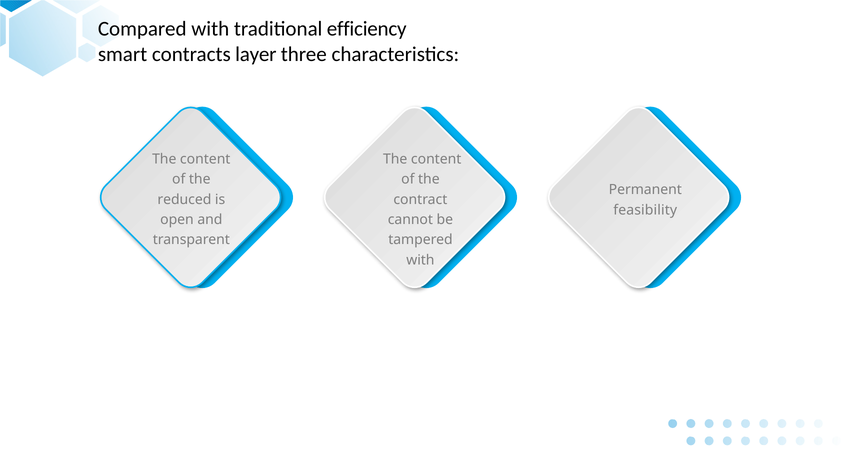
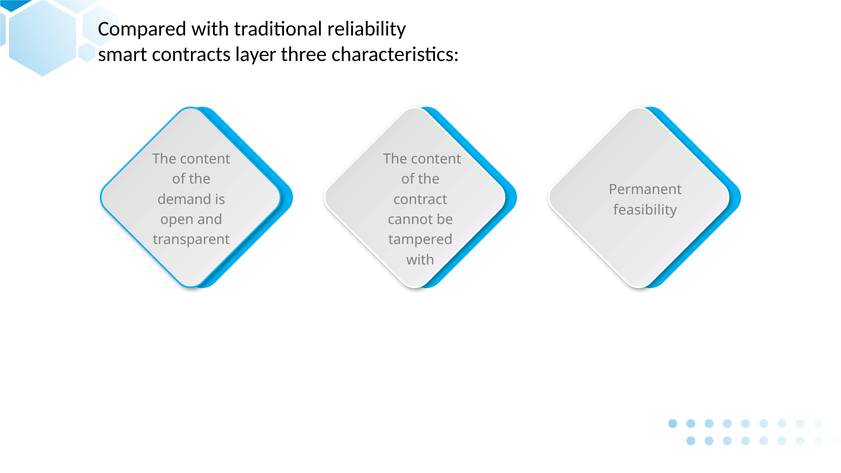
efficiency: efficiency -> reliability (367, 29)
reduced: reduced -> demand (184, 200)
